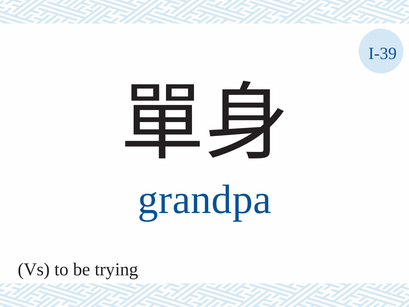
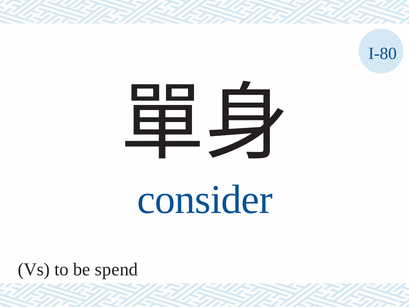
I-39: I-39 -> I-80 (383, 54)
grandpa: grandpa -> consider (205, 200)
trying: trying -> spend (116, 269)
